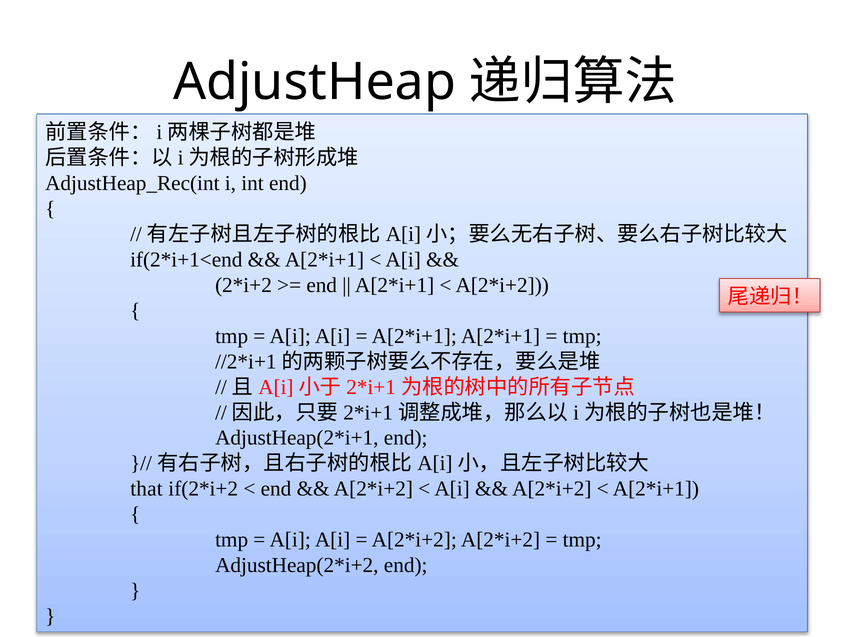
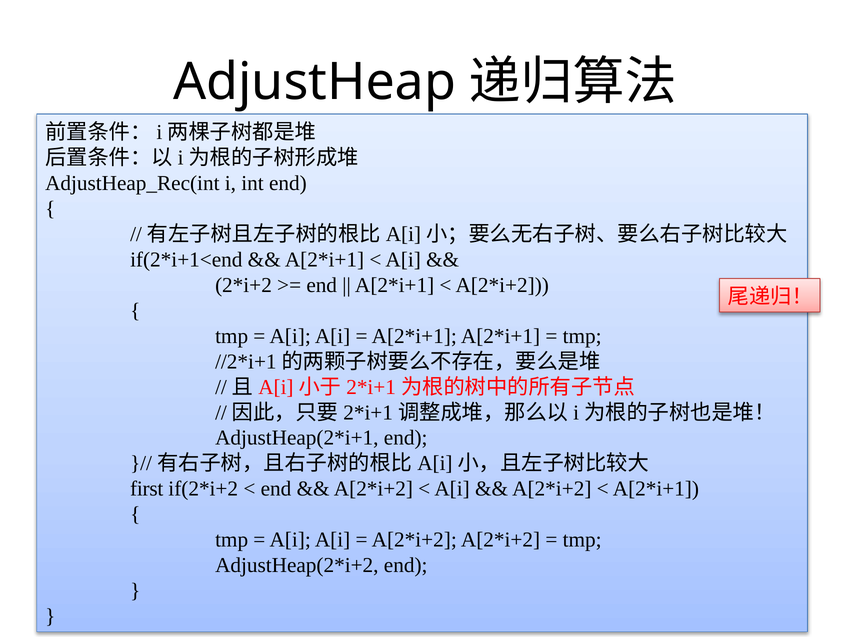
that: that -> first (147, 489)
